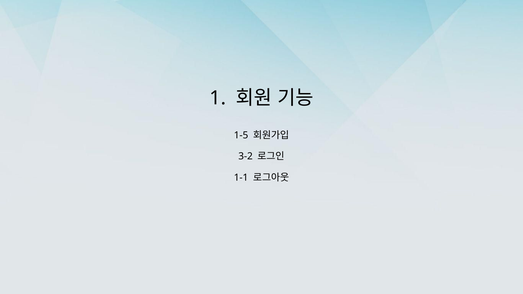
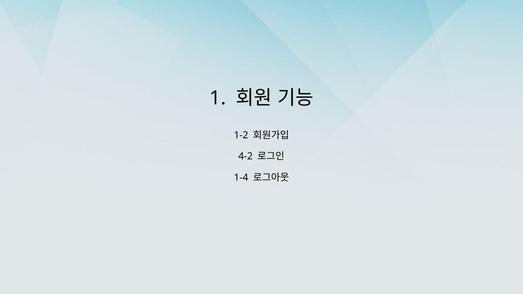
1-5: 1-5 -> 1-2 (241, 135)
3-2: 3-2 -> 4-2 (246, 156)
1-1: 1-1 -> 1-4 (241, 178)
